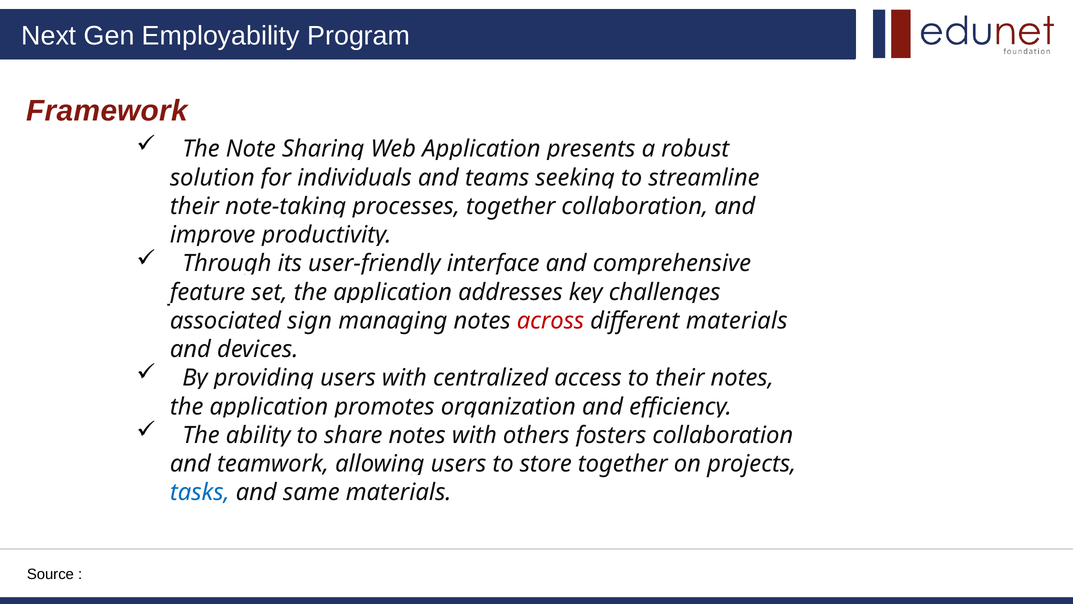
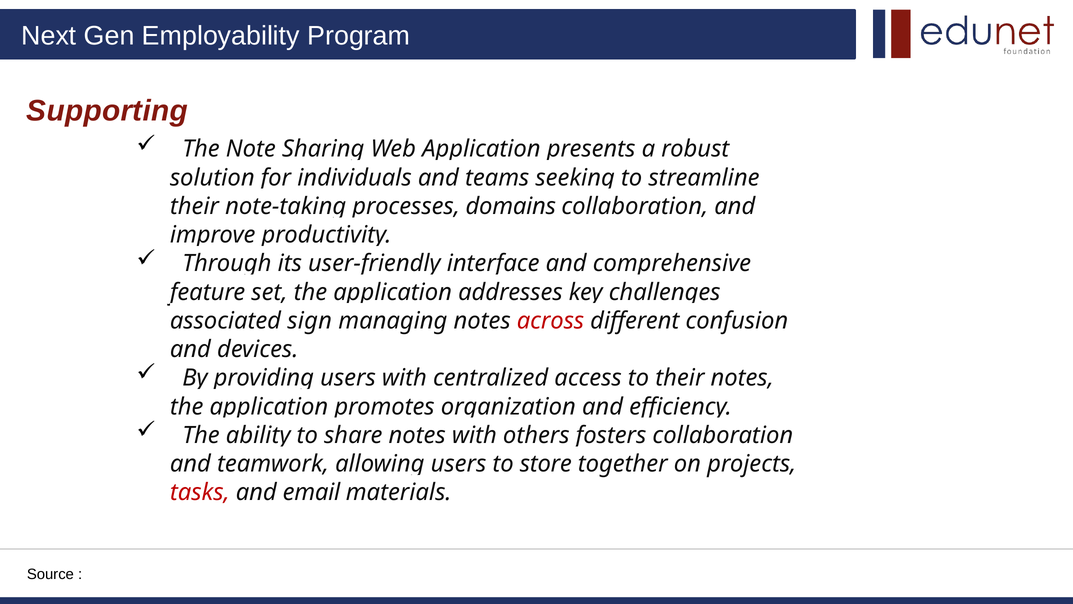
Framework: Framework -> Supporting (107, 111)
together: together -> domains (511, 206)
different materials: materials -> confusion (737, 321)
tasks colour: blue -> red (200, 492)
same: same -> email (311, 492)
